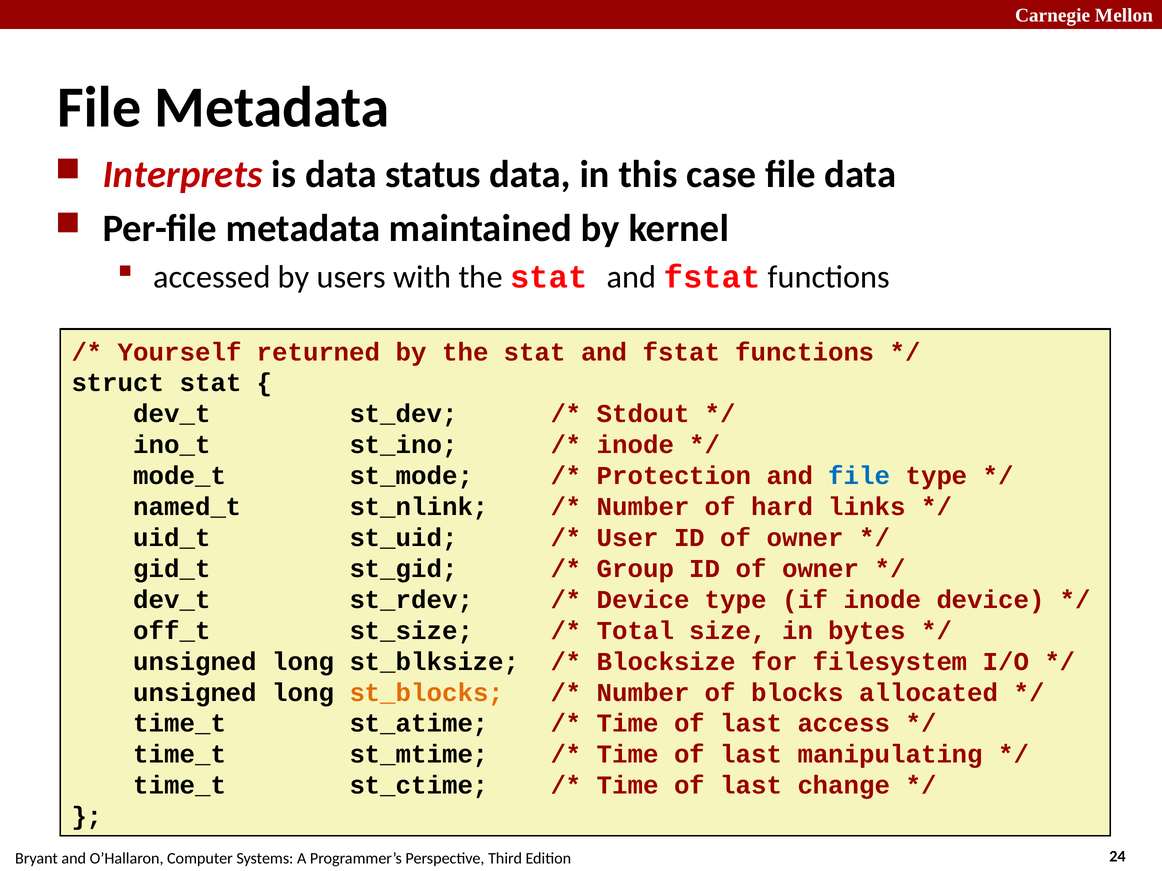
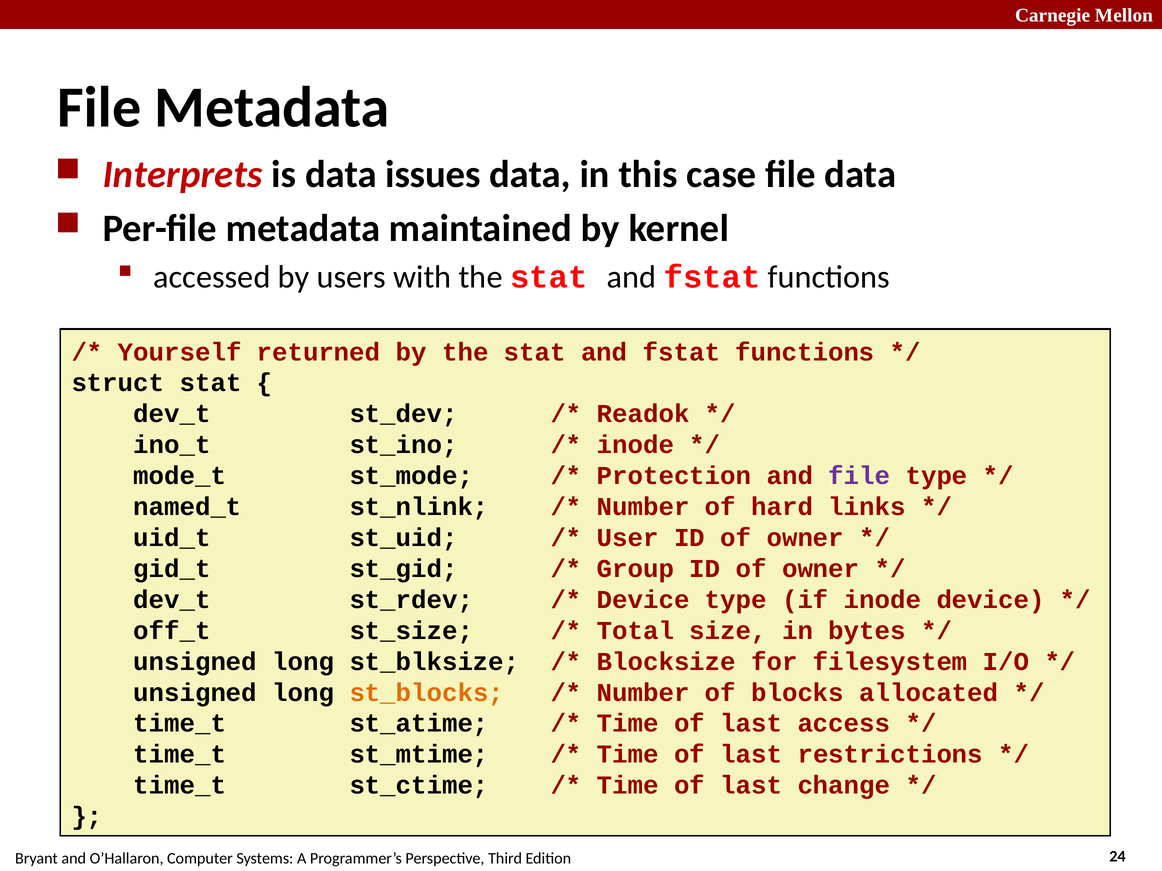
status: status -> issues (433, 175)
Stdout: Stdout -> Readok (643, 414)
file colour: blue -> purple (859, 476)
manipulating: manipulating -> restrictions (890, 755)
